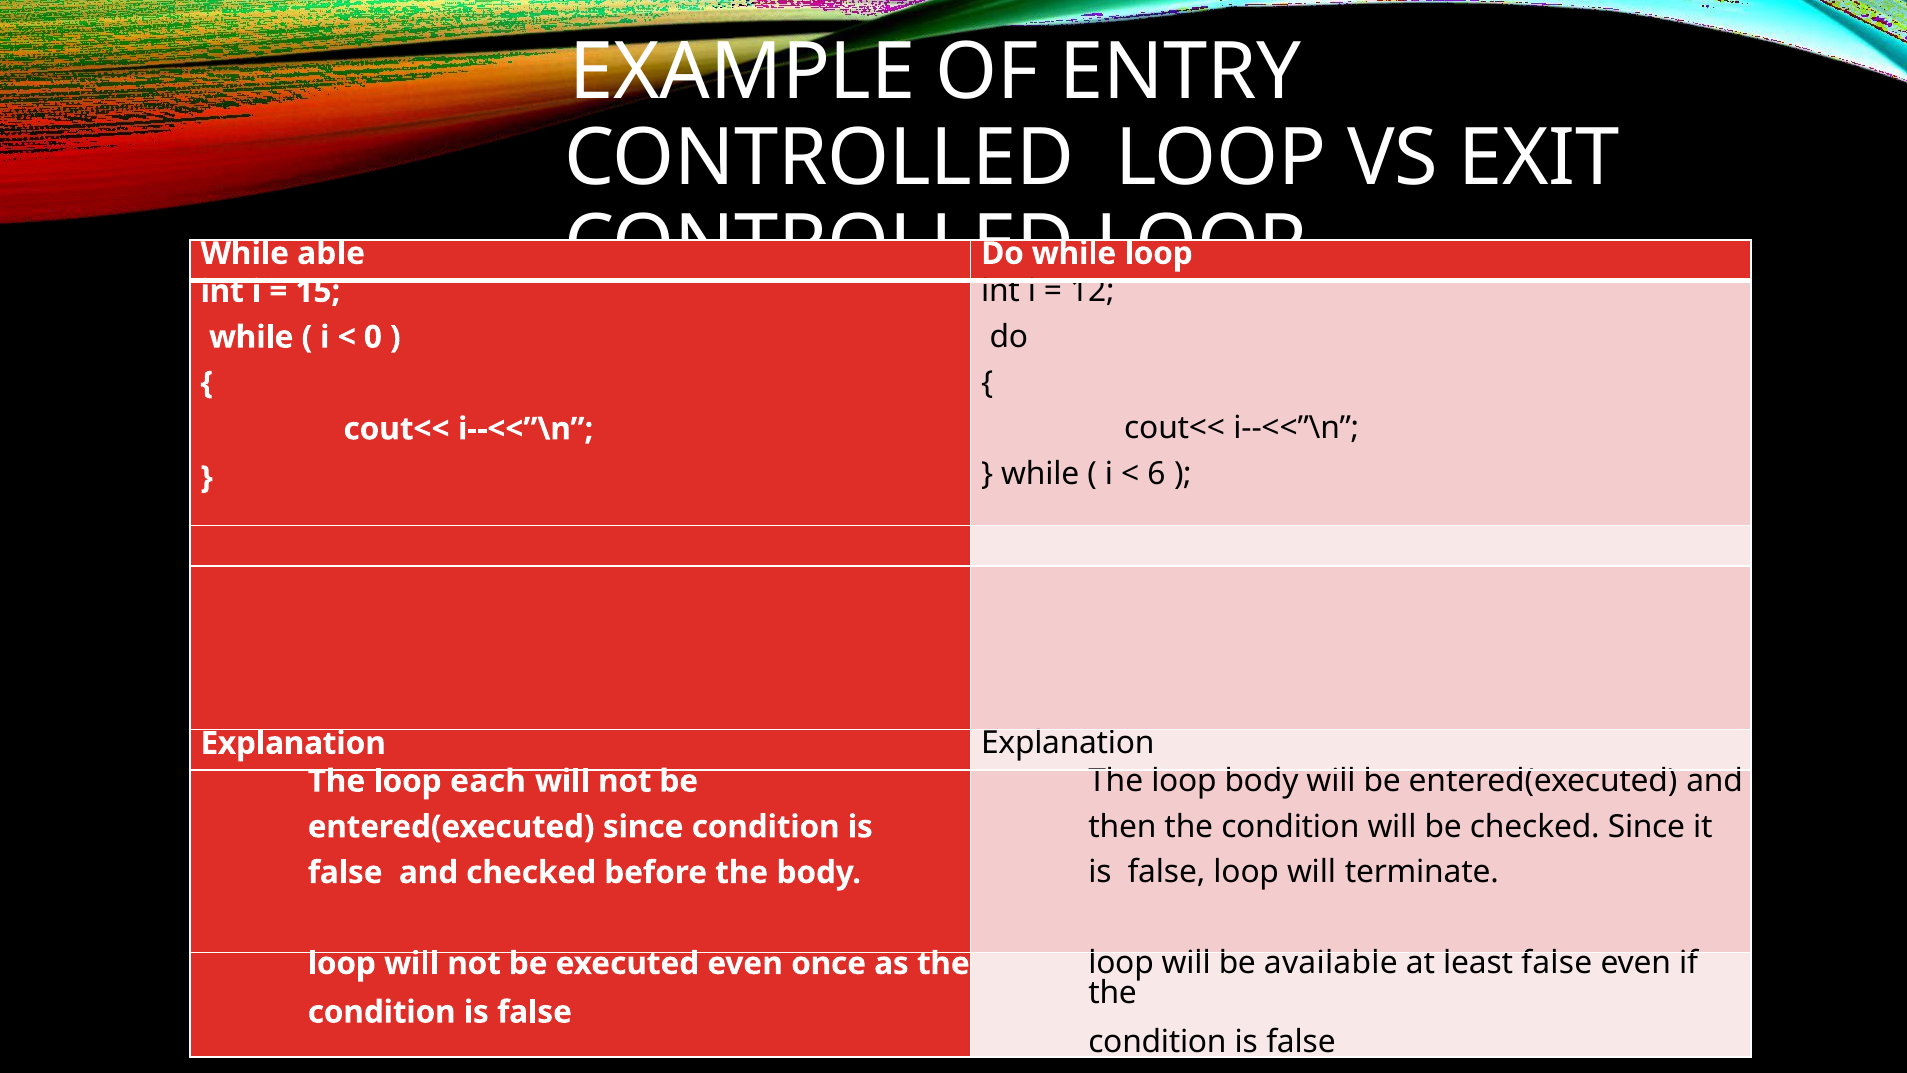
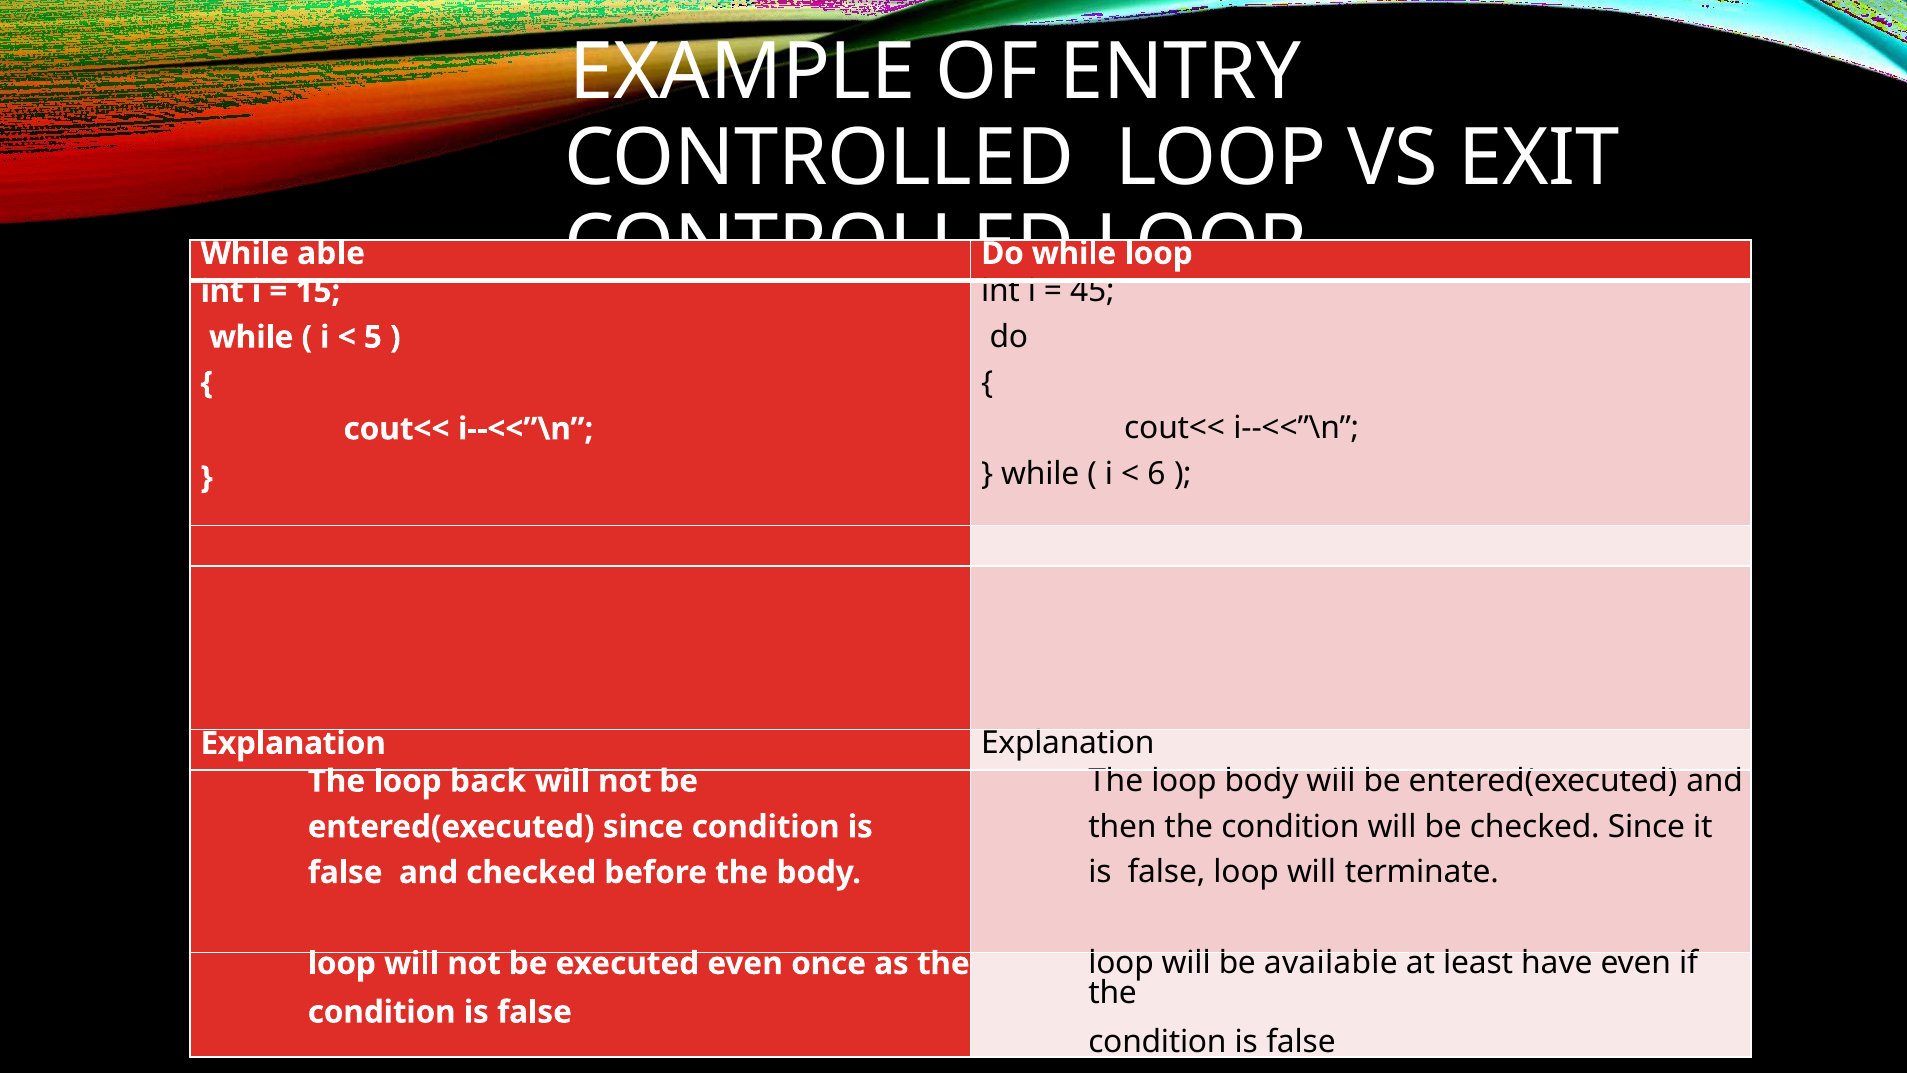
12: 12 -> 45 (1092, 291)
0: 0 -> 5 (373, 337)
each: each -> back (488, 781)
least false: false -> have (1557, 963)
